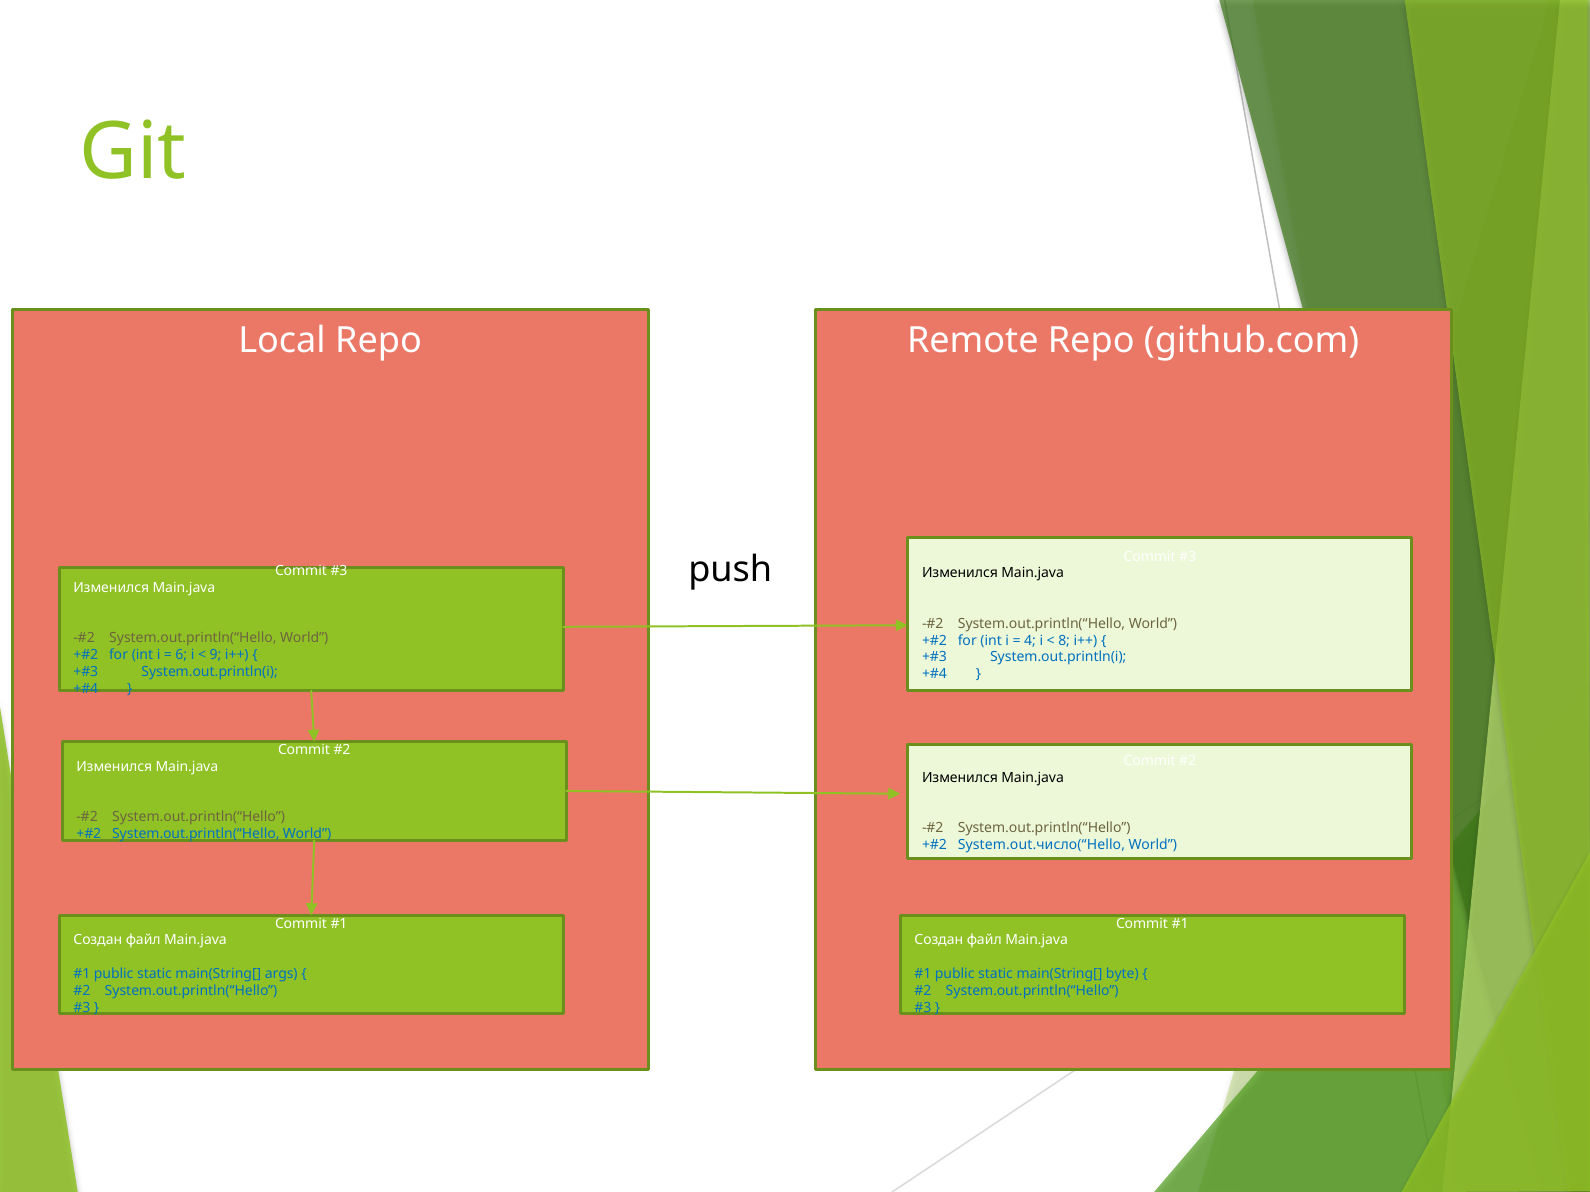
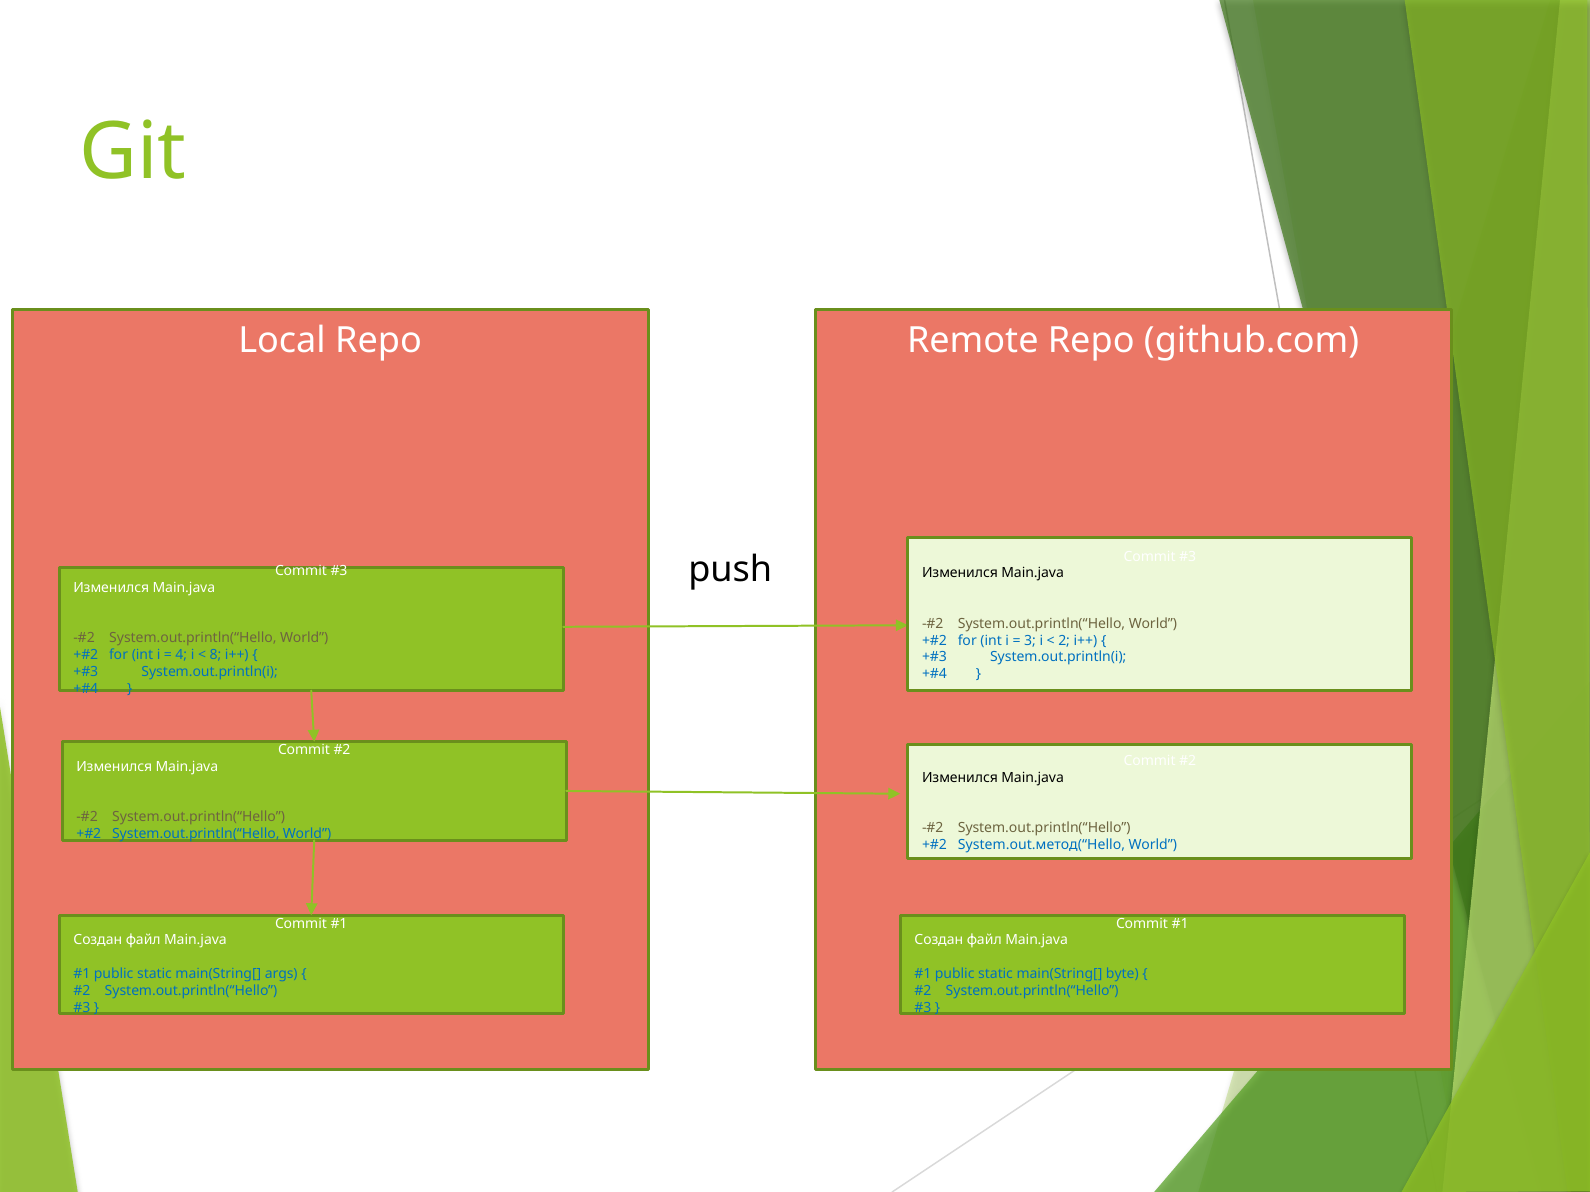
4: 4 -> 3 (1030, 641)
8: 8 -> 2 (1064, 641)
6: 6 -> 4 (181, 655)
9: 9 -> 8 (215, 655)
System.out.число(“Hello: System.out.число(“Hello -> System.out.метод(“Hello (1041, 845)
